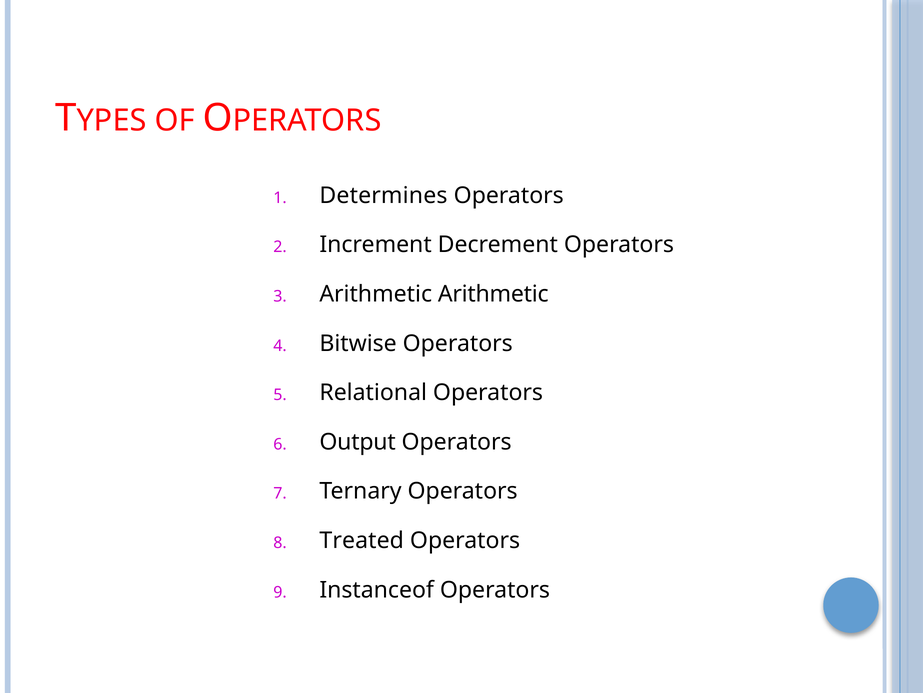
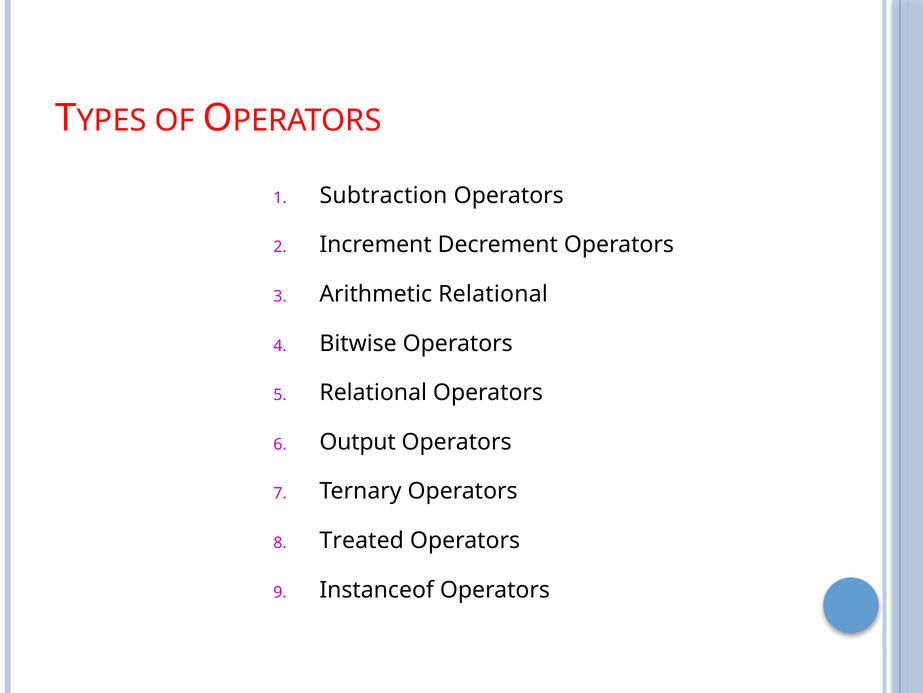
Determines: Determines -> Subtraction (383, 195)
Arithmetic Arithmetic: Arithmetic -> Relational (493, 294)
